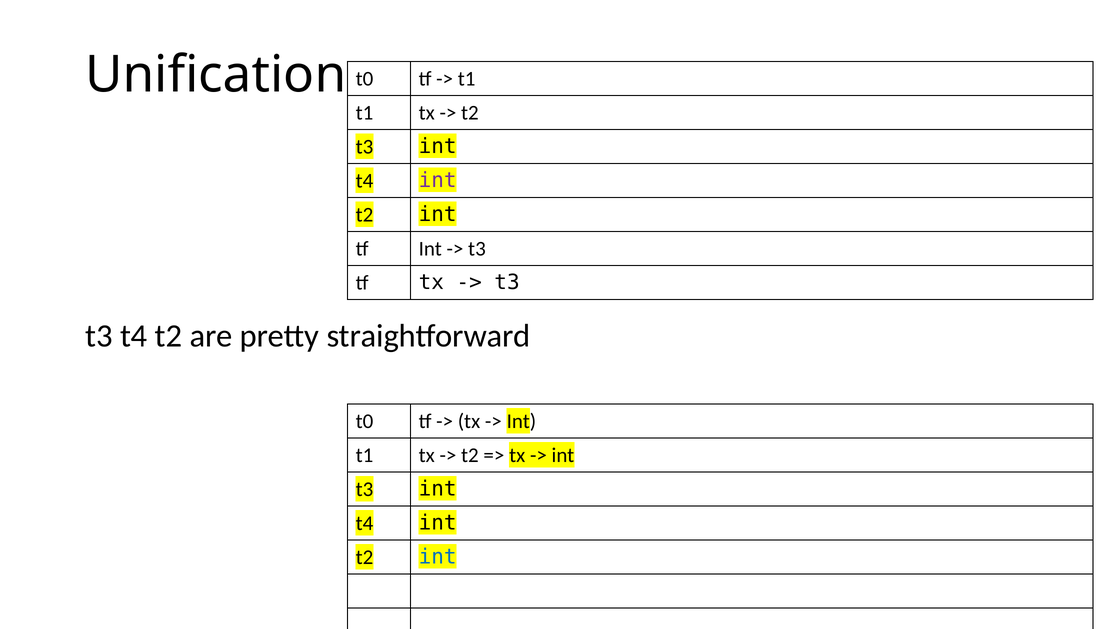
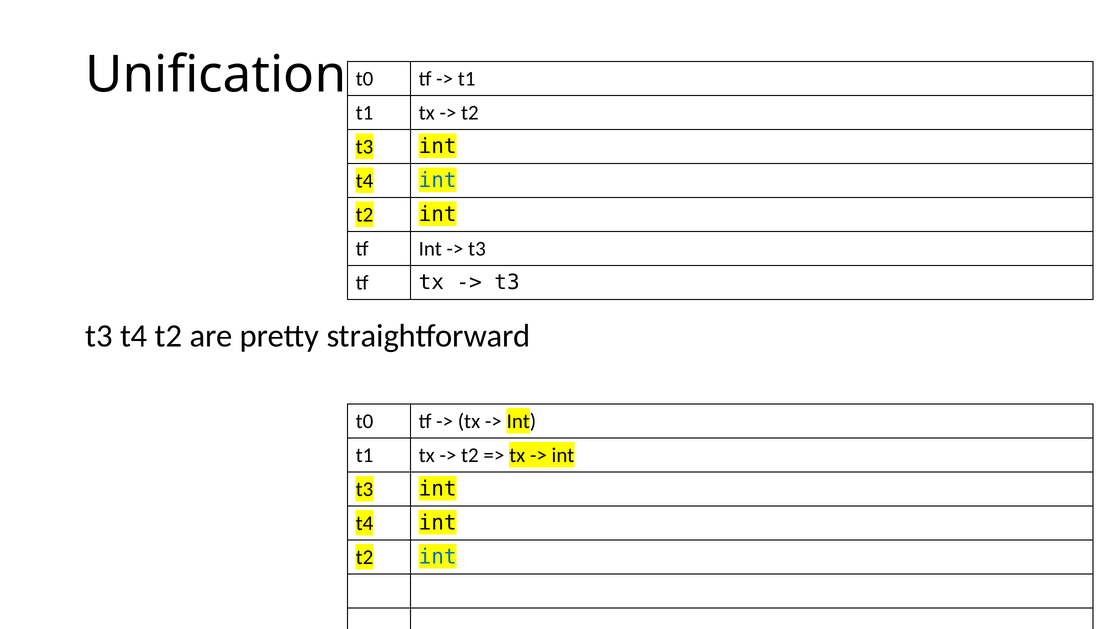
int colour: purple -> blue (438, 180)
